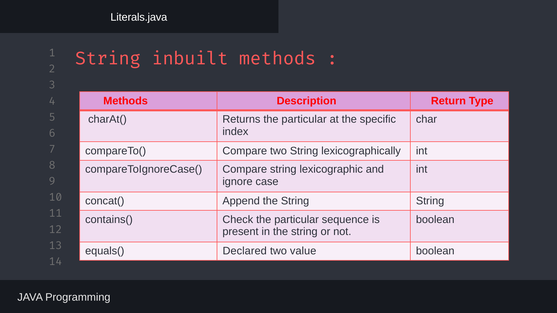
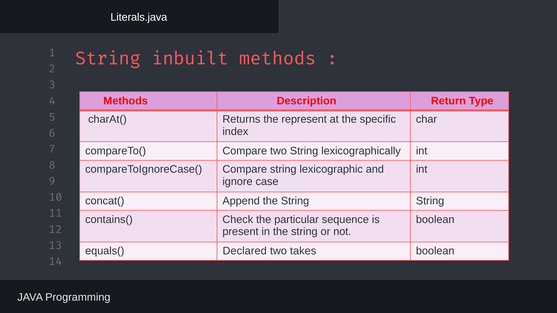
Returns the particular: particular -> represent (304, 119)
value: value -> takes (303, 251)
